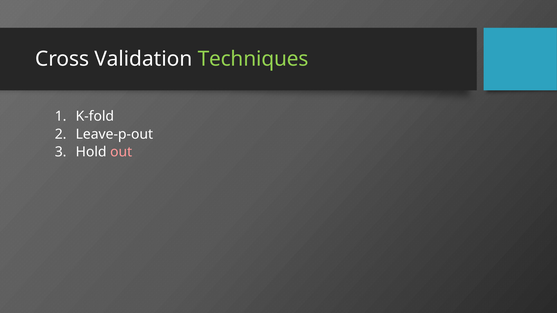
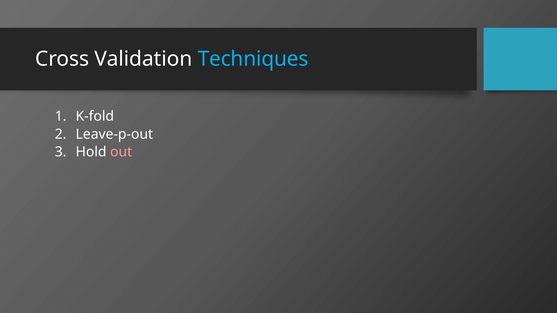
Techniques colour: light green -> light blue (253, 59)
